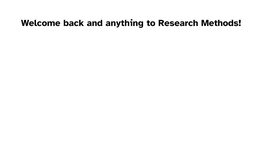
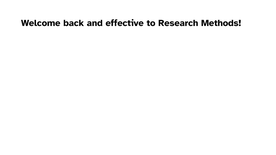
anything: anything -> effective (125, 23)
